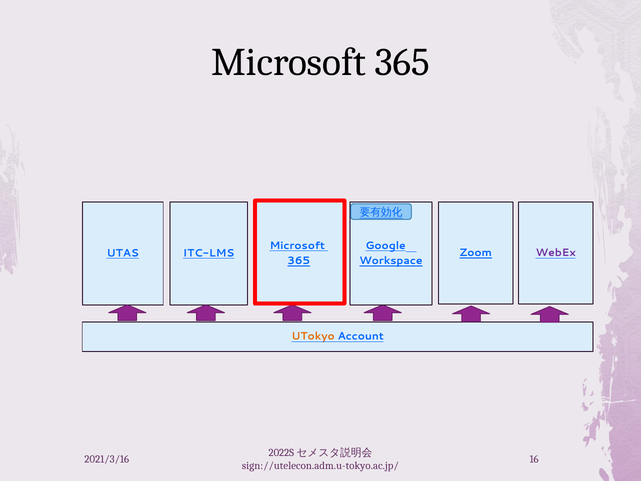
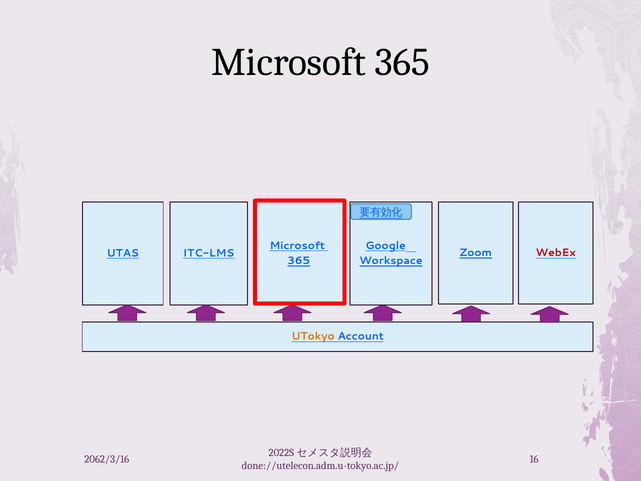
WebEx colour: purple -> red (556, 253)
2021/3/16: 2021/3/16 -> 2062/3/16 (107, 459)
sign://utelecon.adm.u-tokyo.ac.jp/: sign://utelecon.adm.u-tokyo.ac.jp/ -> done://utelecon.adm.u-tokyo.ac.jp/ (320, 466)
